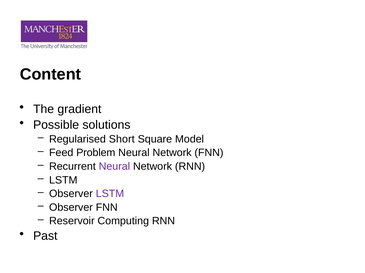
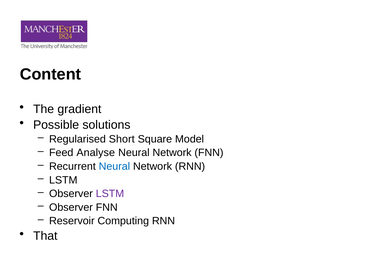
Problem: Problem -> Analyse (96, 153)
Neural colour: purple -> blue (114, 167)
Past: Past -> That (45, 237)
